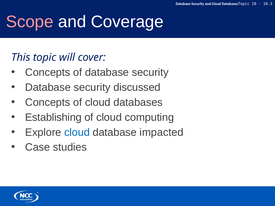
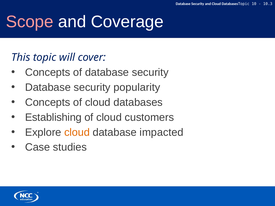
discussed: discussed -> popularity (137, 87)
computing: computing -> customers (149, 117)
cloud colour: blue -> orange (77, 132)
